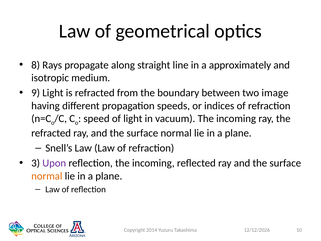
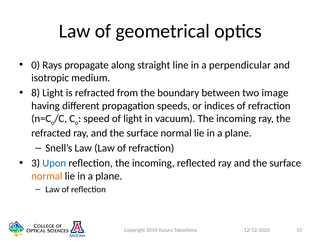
8: 8 -> 0 (36, 65)
approximately: approximately -> perpendicular (240, 65)
9: 9 -> 8 (36, 93)
Upon colour: purple -> blue (54, 163)
